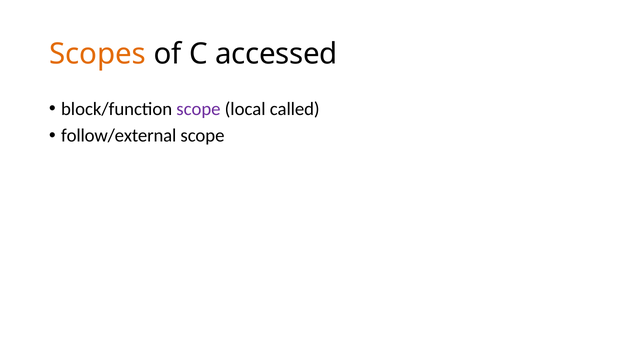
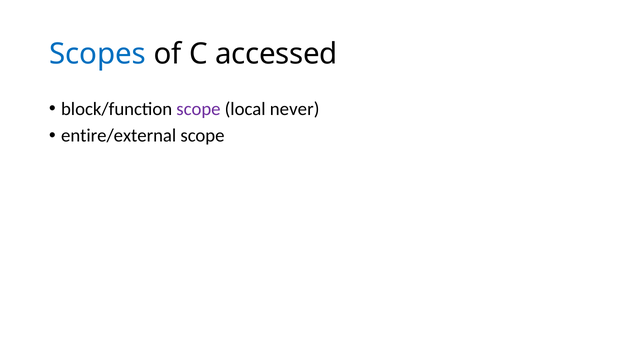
Scopes colour: orange -> blue (98, 54)
called: called -> never (295, 109)
follow/external: follow/external -> entire/external (119, 136)
